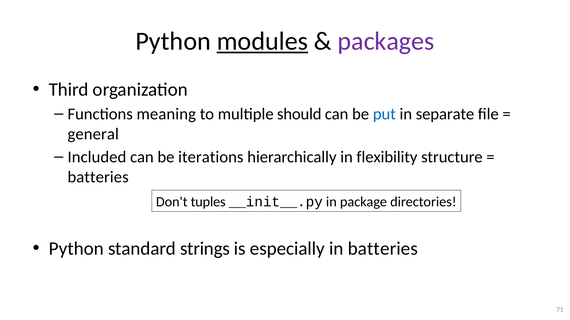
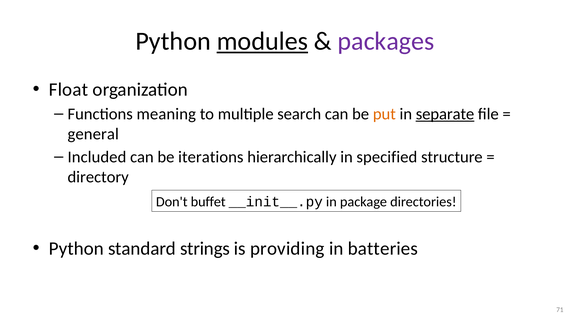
Third: Third -> Float (68, 90)
should: should -> search (299, 114)
put colour: blue -> orange (384, 114)
separate underline: none -> present (445, 114)
flexibility: flexibility -> specified (387, 157)
batteries: batteries -> directory (98, 177)
tuples: tuples -> buffet (208, 202)
especially: especially -> providing (287, 249)
